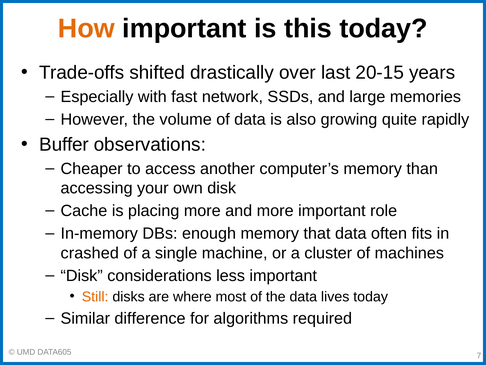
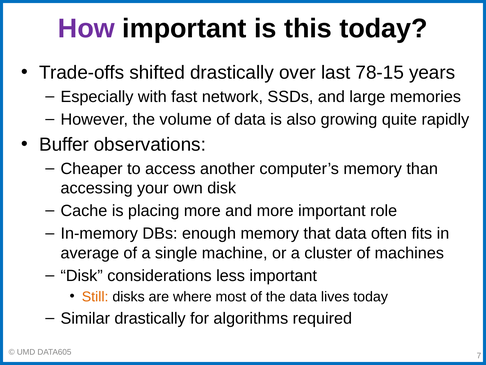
How colour: orange -> purple (86, 29)
20-15: 20-15 -> 78-15 (380, 73)
crashed: crashed -> average (90, 253)
Similar difference: difference -> drastically (150, 318)
